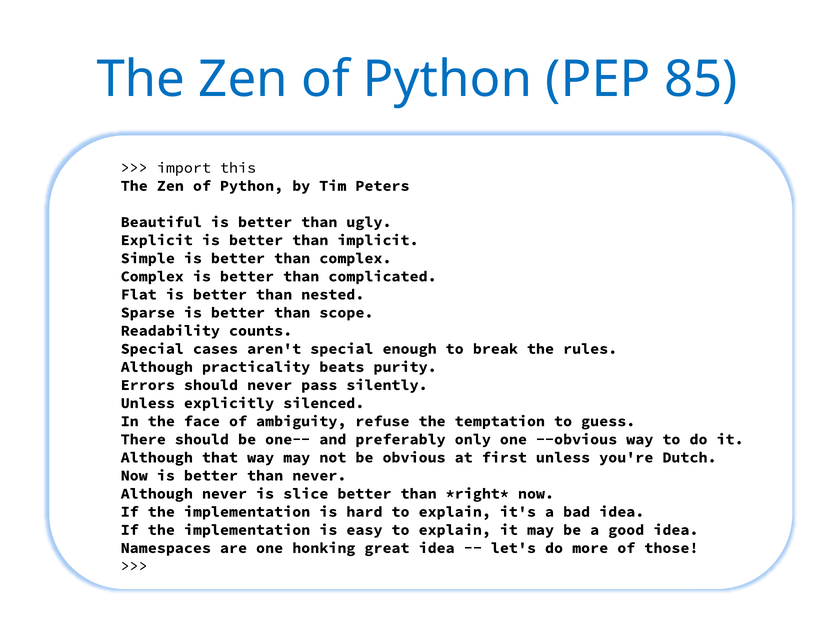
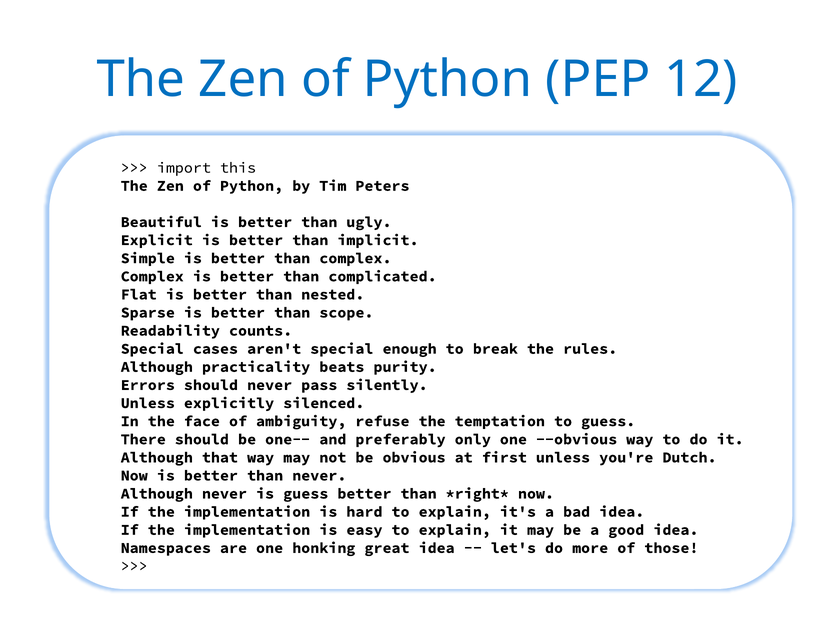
85: 85 -> 12 (701, 80)
is slice: slice -> guess (306, 494)
